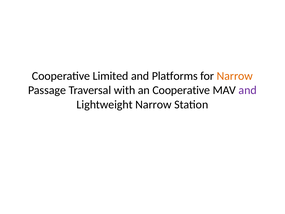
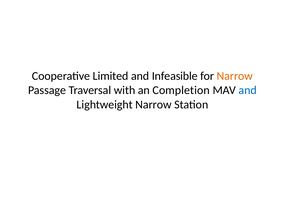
Platforms: Platforms -> Infeasible (175, 76)
an Cooperative: Cooperative -> Completion (181, 90)
and colour: purple -> blue (248, 90)
